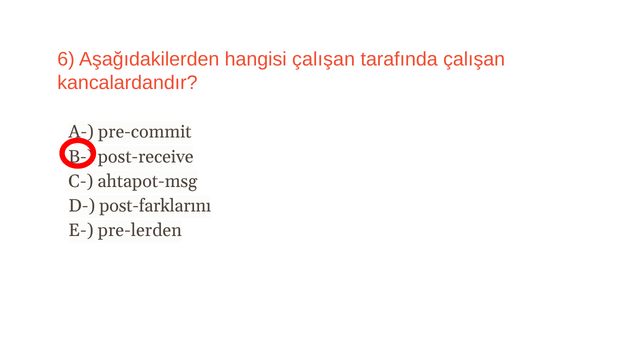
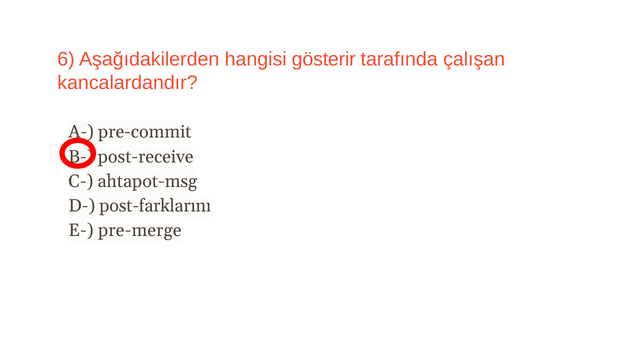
hangisi çalışan: çalışan -> gösterir (324, 59)
pre-lerden: pre-lerden -> pre-merge (140, 231)
